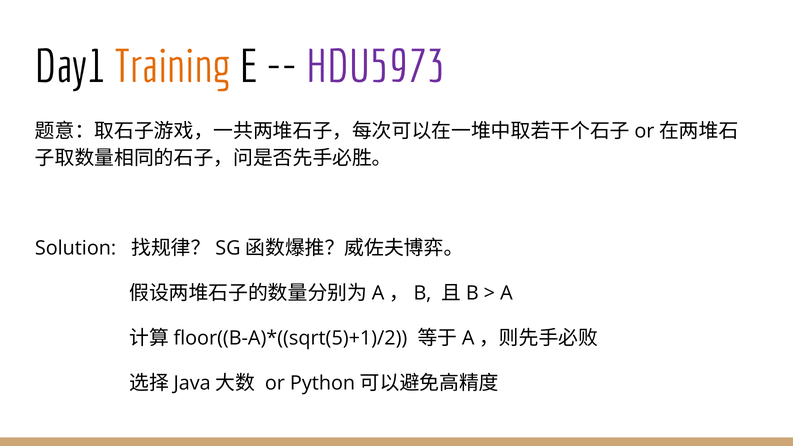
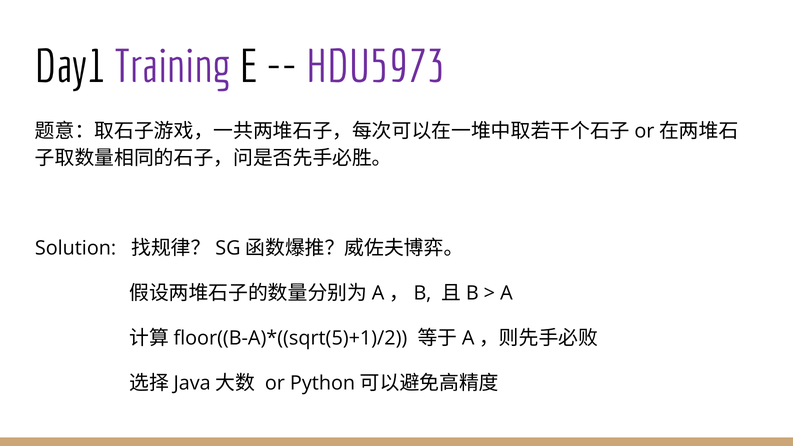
Training colour: orange -> purple (173, 67)
